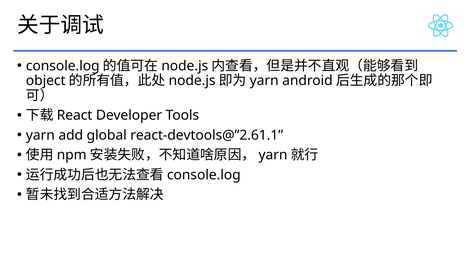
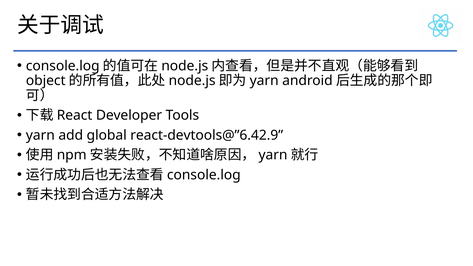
react-devtools@”2.61.1: react-devtools@”2.61.1 -> react-devtools@”6.42.9 (207, 135)
